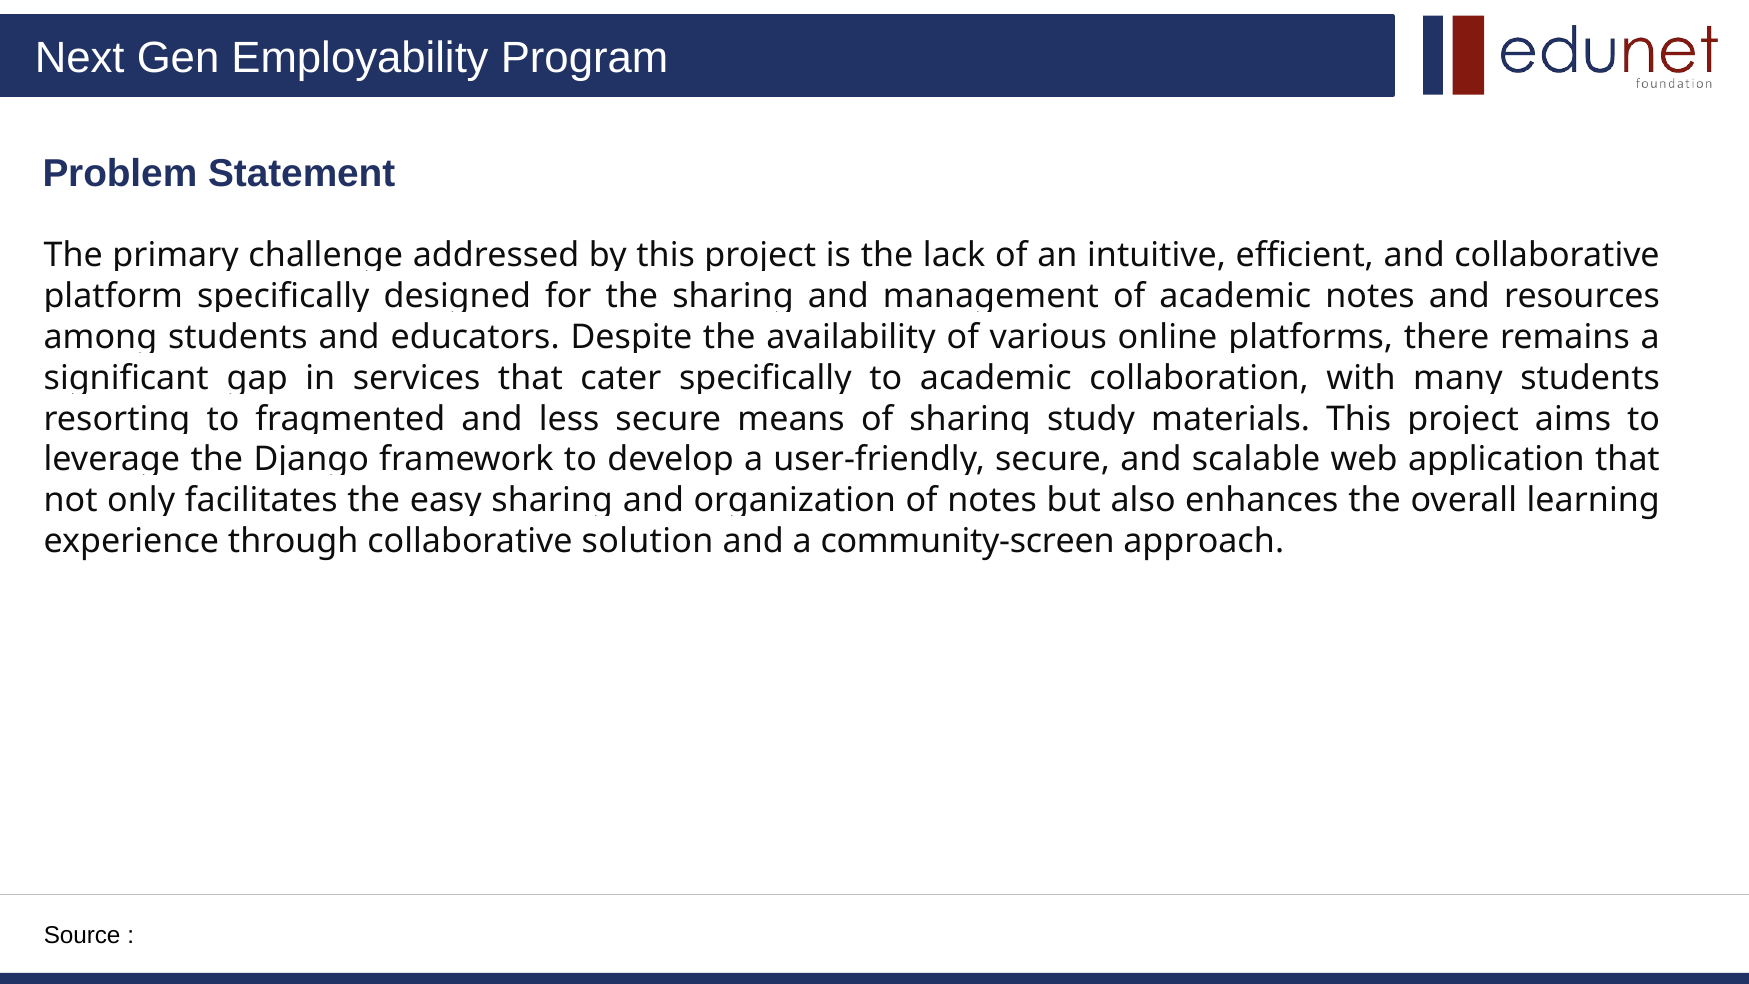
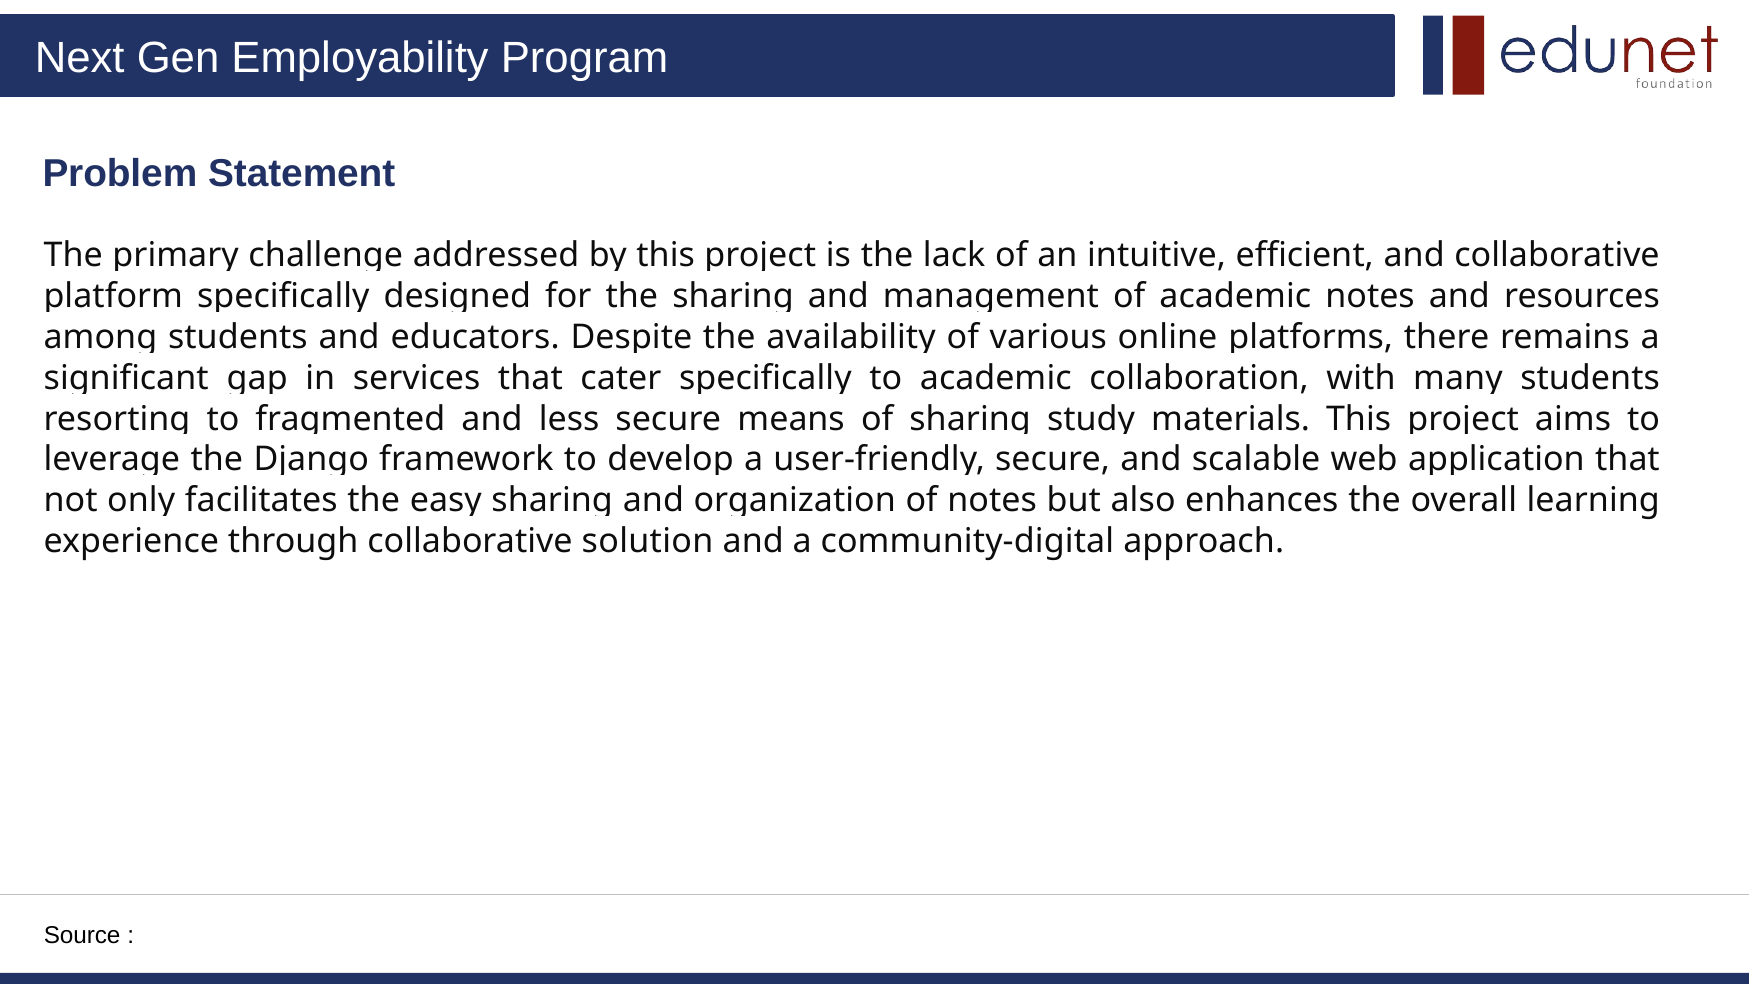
community-screen: community-screen -> community-digital (967, 541)
